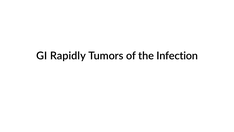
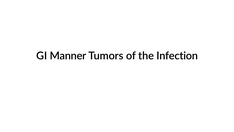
Rapidly: Rapidly -> Manner (68, 56)
